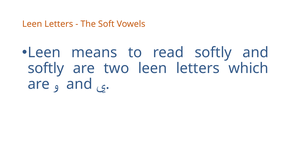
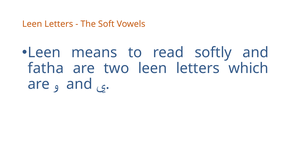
softly: softly -> fatha (46, 68)
